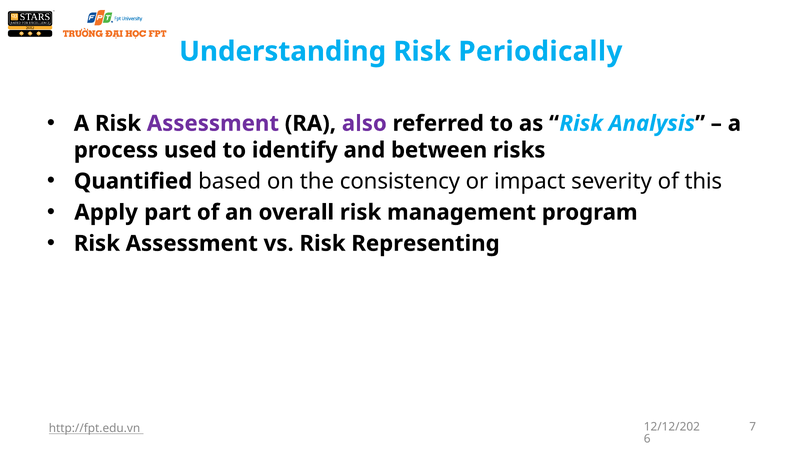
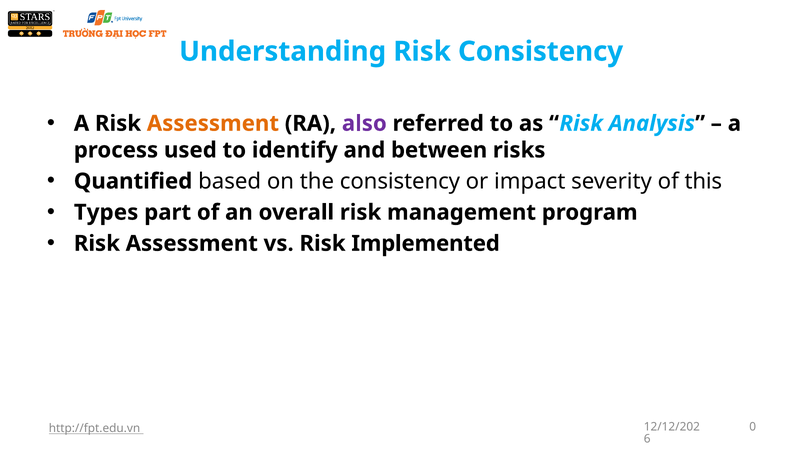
Risk Periodically: Periodically -> Consistency (541, 51)
Assessment colour: purple -> orange (213, 123)
Apply: Apply -> Types (106, 212)
Representing: Representing -> Implemented (426, 243)
7: 7 -> 0 (753, 426)
